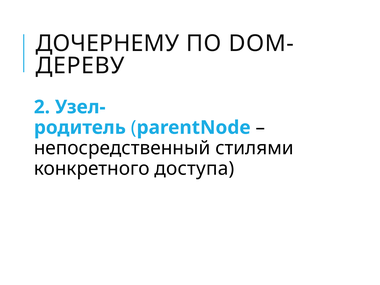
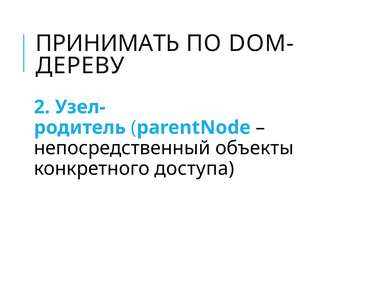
ДОЧЕРНЕМУ: ДОЧЕРНЕМУ -> ПРИНИМАТЬ (108, 43)
стилями: стилями -> объекты (254, 148)
